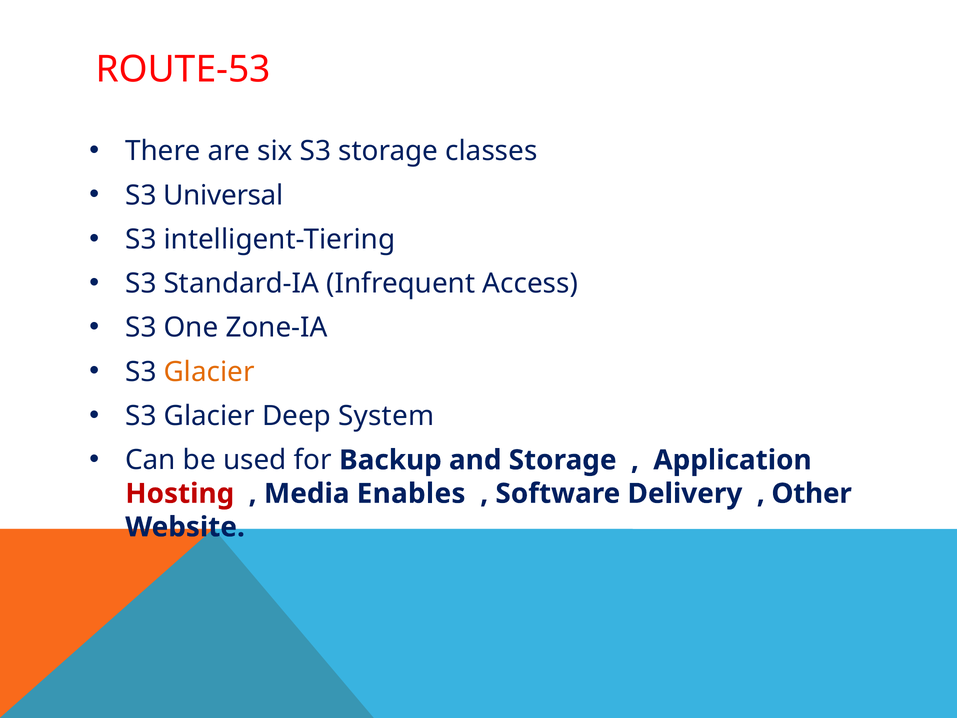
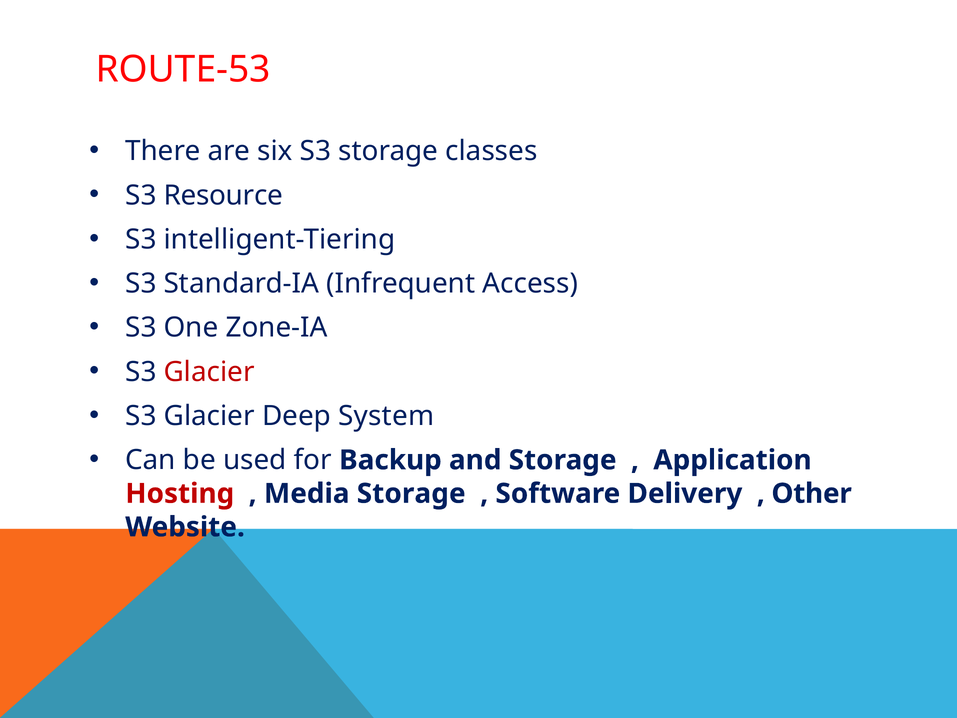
Universal: Universal -> Resource (223, 195)
Glacier colour: orange -> red (209, 372)
Media Enables: Enables -> Storage (411, 493)
